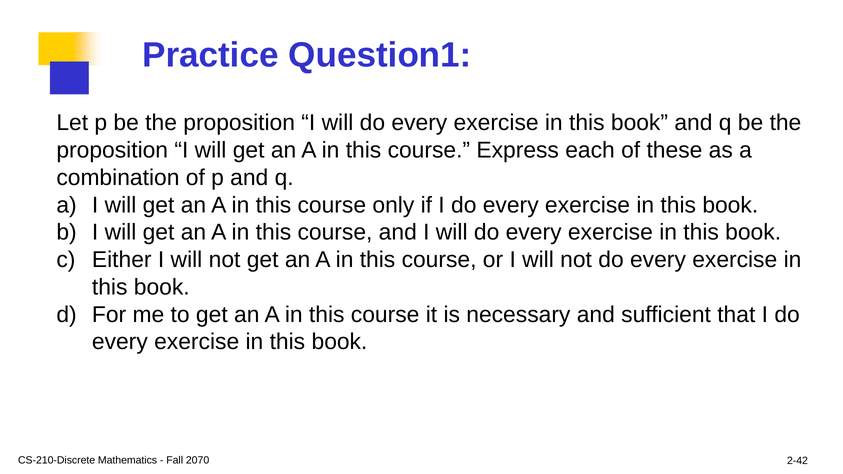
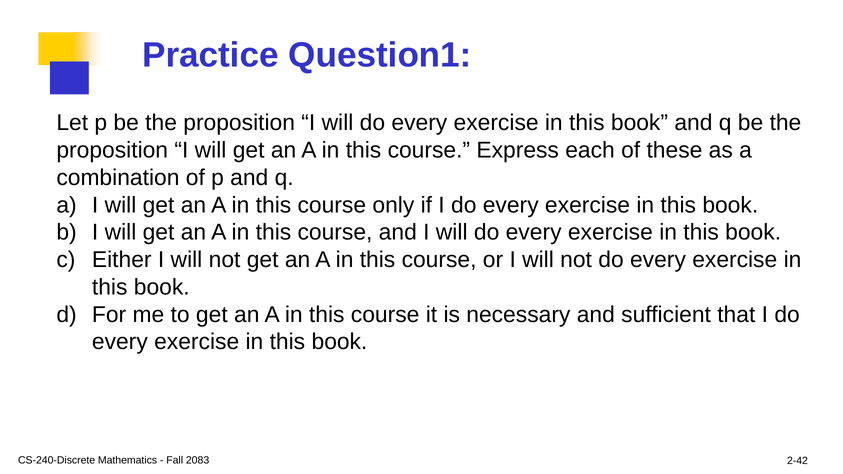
CS-210-Discrete: CS-210-Discrete -> CS-240-Discrete (57, 460)
2070: 2070 -> 2083 (198, 460)
